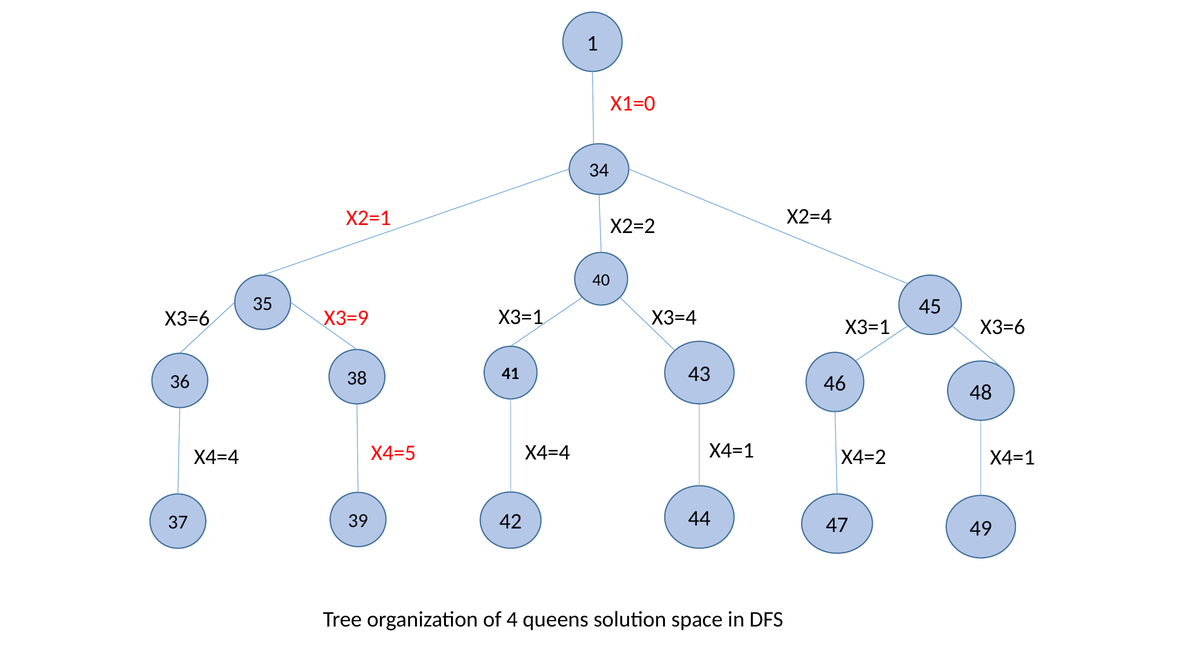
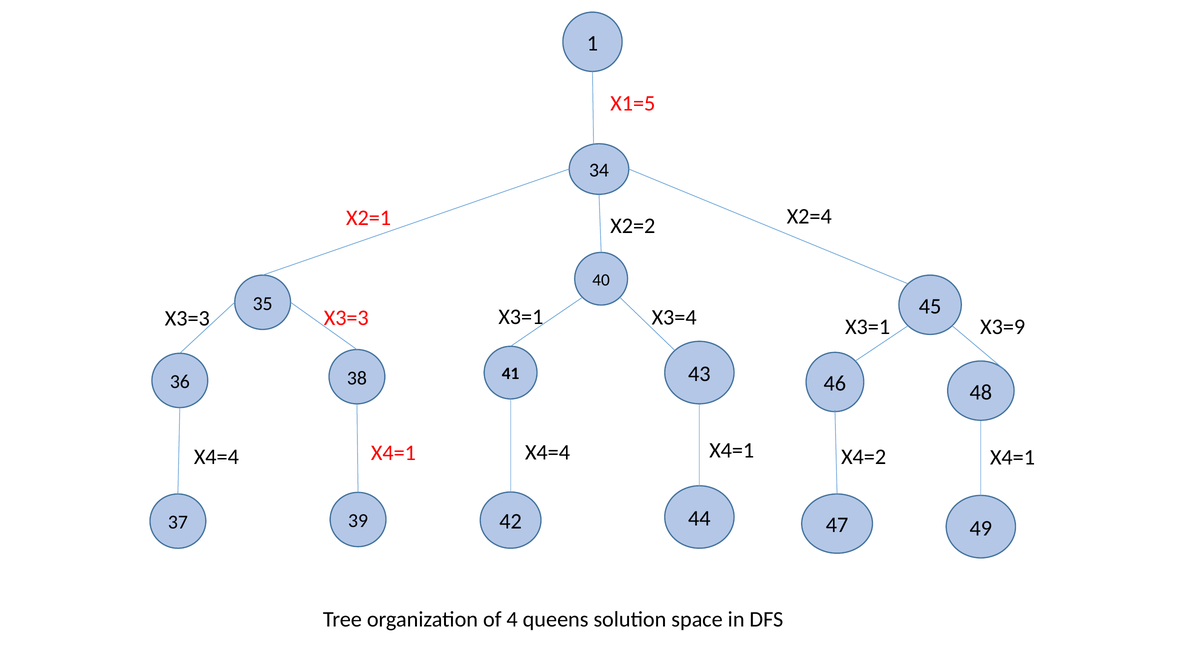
X1=0: X1=0 -> X1=5 (633, 103)
X3=1 X3=6: X3=6 -> X3=9 (1003, 327)
X3=9: X3=9 -> X3=3 (346, 318)
X3=6: X3=6 -> X3=3 (187, 318)
X4=4 X4=5: X4=5 -> X4=1 (393, 453)
